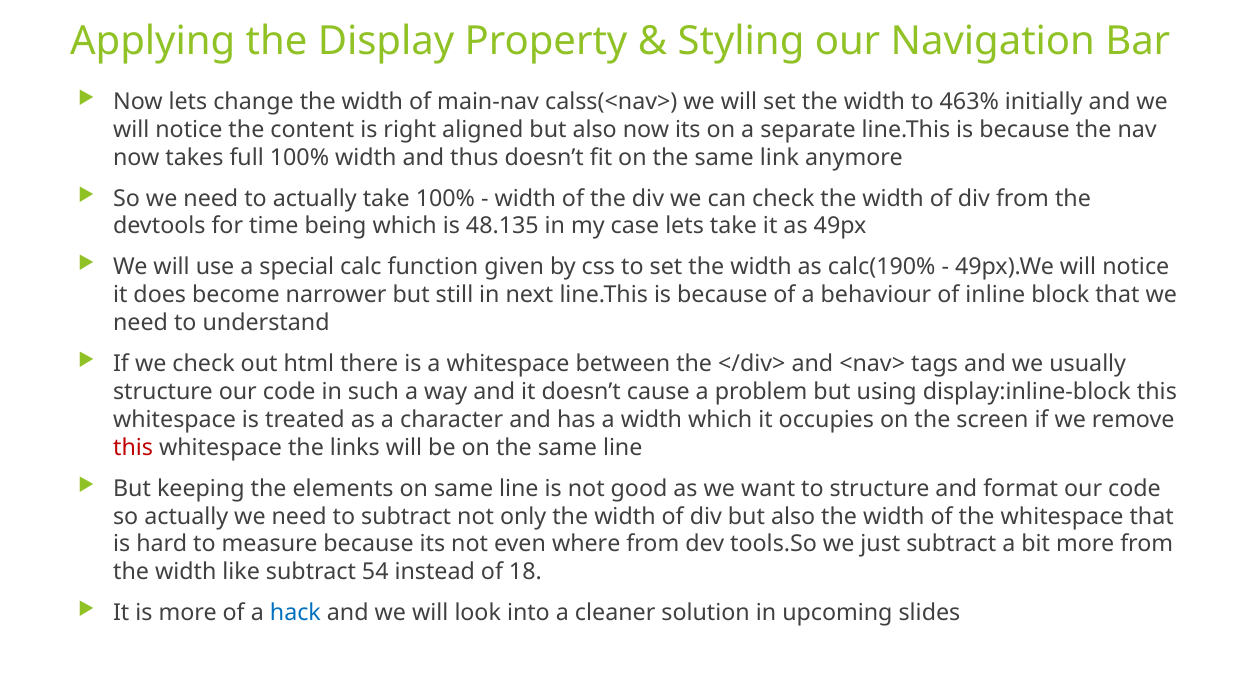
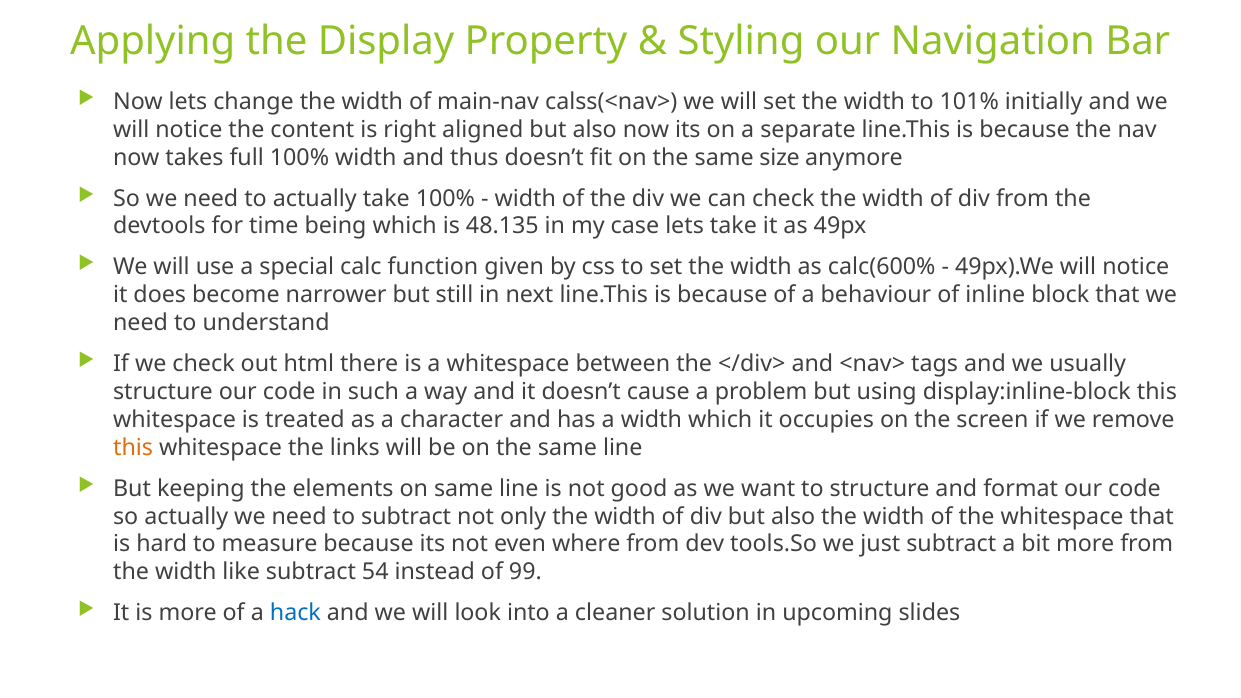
463%: 463% -> 101% (969, 102)
link: link -> size (780, 158)
calc(190%: calc(190% -> calc(600% (882, 267)
this colour: red -> orange (133, 448)
18: 18 -> 99 (525, 572)
